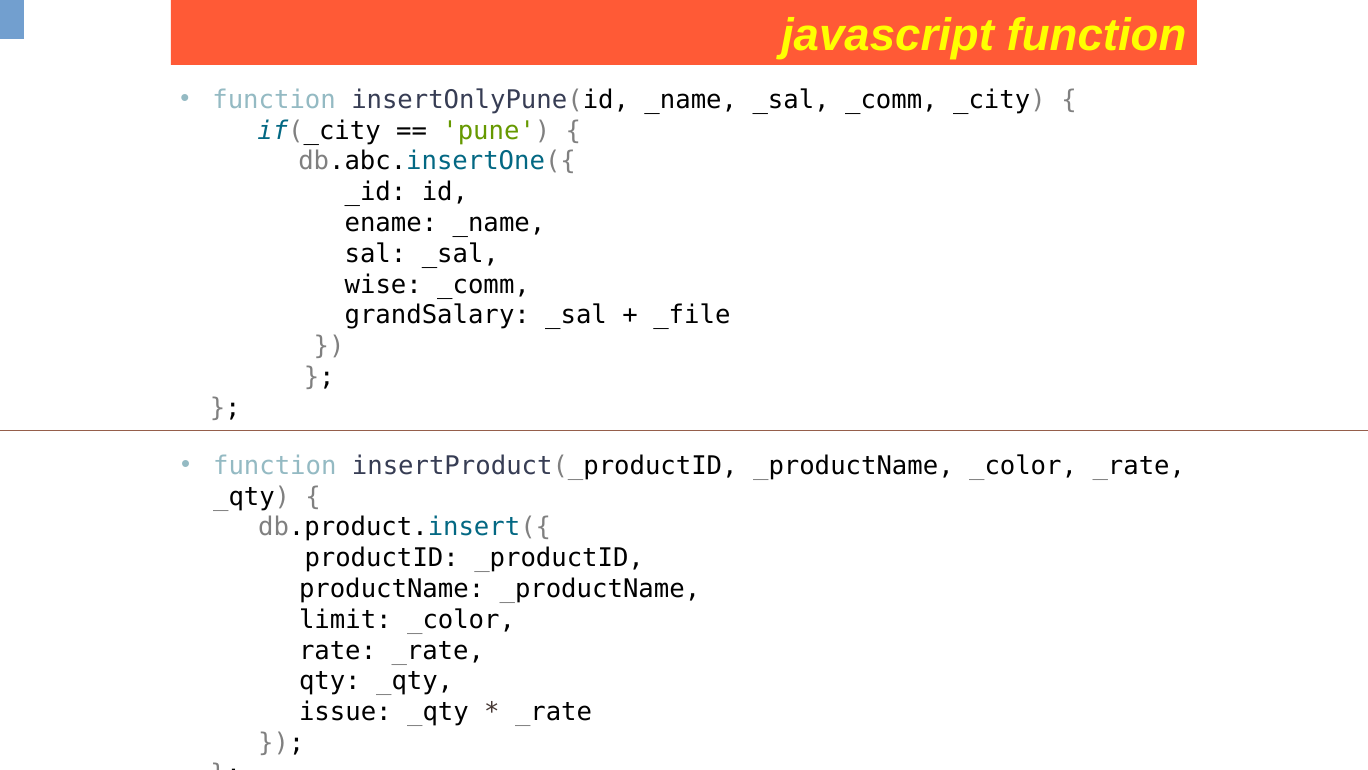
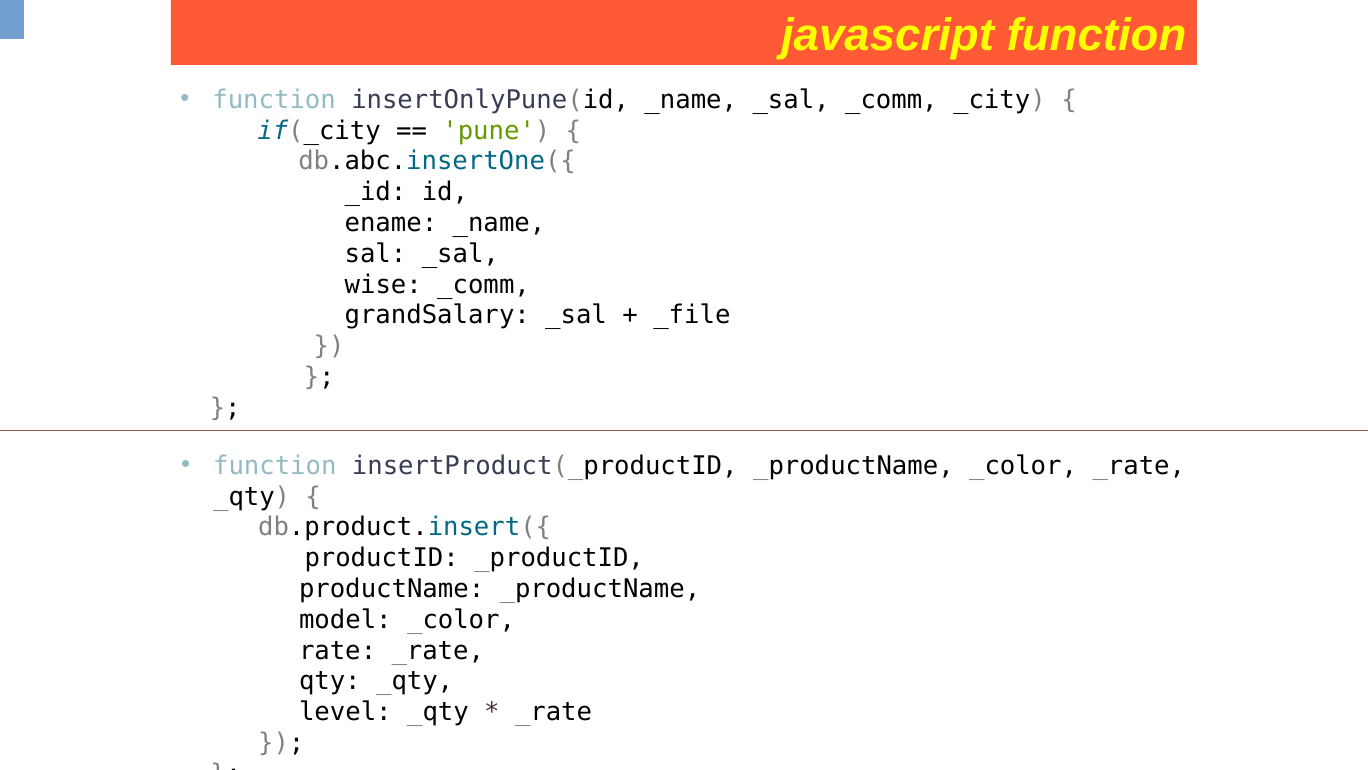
limit: limit -> model (345, 619)
issue: issue -> level (345, 712)
